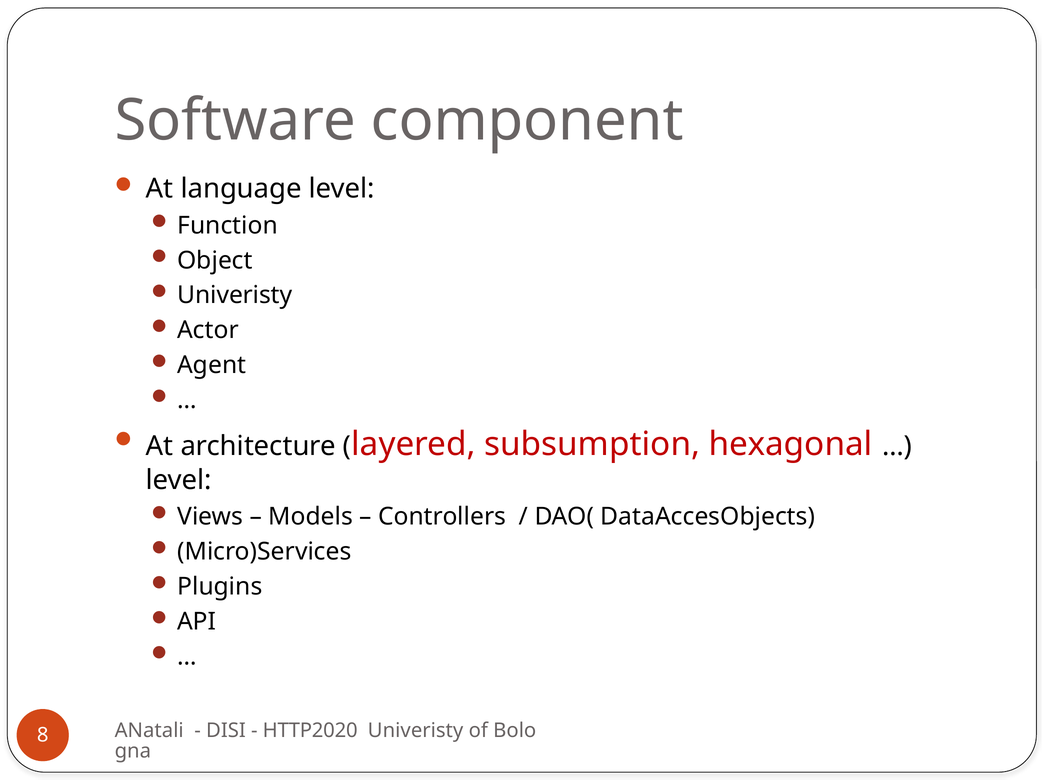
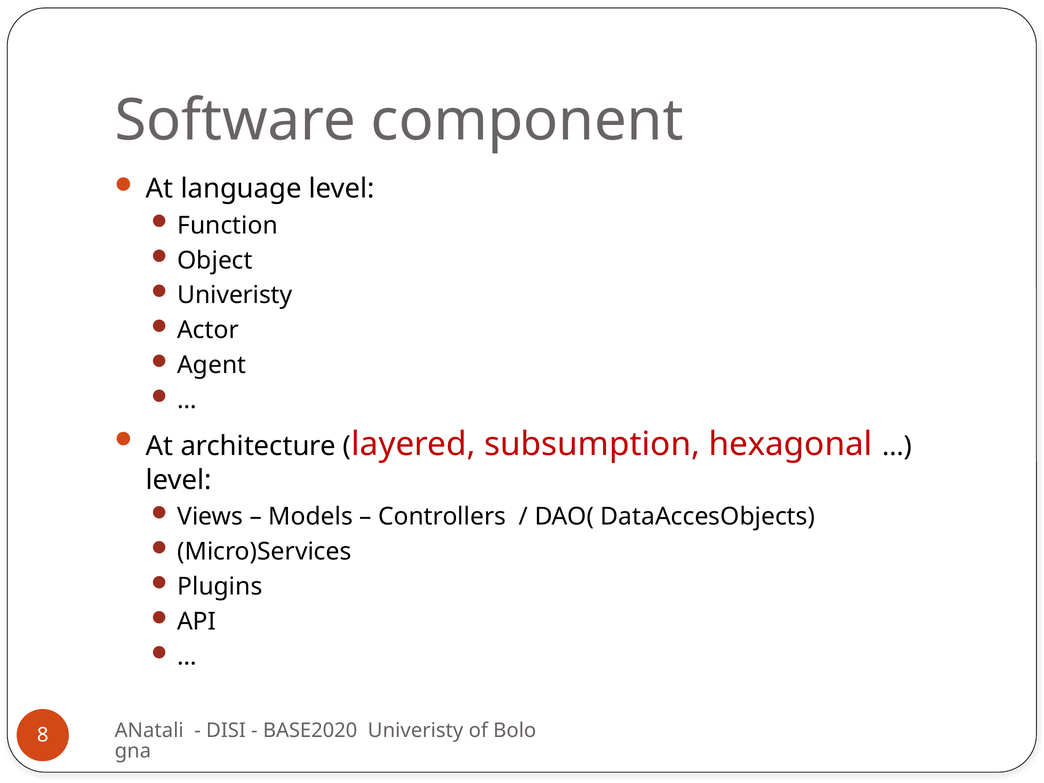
HTTP2020: HTTP2020 -> BASE2020 (310, 731)
